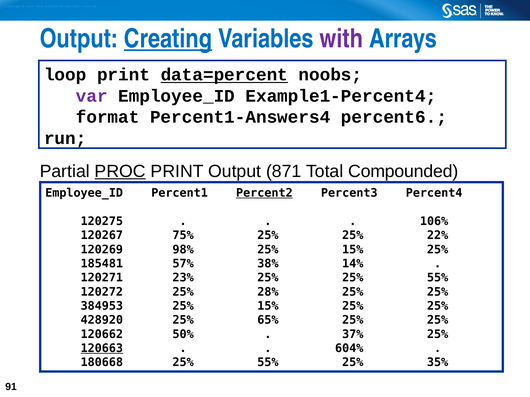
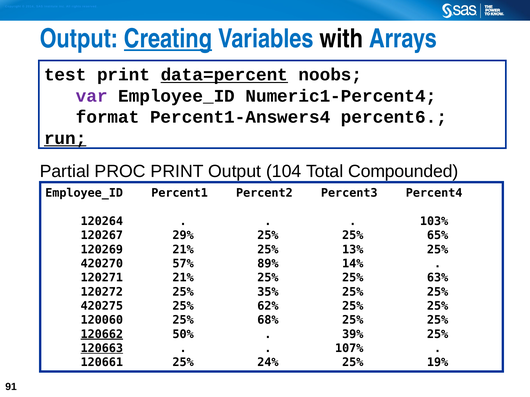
with colour: purple -> black (341, 39)
loop: loop -> test (65, 75)
Example1-Percent4: Example1-Percent4 -> Numeric1-Percent4 (341, 96)
run underline: none -> present (65, 138)
PROC underline: present -> none (120, 172)
871: 871 -> 104 (284, 172)
Percent2 underline: present -> none (264, 193)
120275: 120275 -> 120264 (102, 222)
106%: 106% -> 103% (434, 222)
75%: 75% -> 29% (183, 236)
22%: 22% -> 65% (438, 236)
120269 98%: 98% -> 21% (183, 250)
15%: 15% -> 13% (353, 250)
185481: 185481 -> 420270 (102, 264)
38%: 38% -> 89% (268, 264)
120271 23%: 23% -> 21% (183, 278)
25% 25% 55%: 55% -> 63% (438, 278)
28%: 28% -> 35% (268, 292)
384953: 384953 -> 420275 (102, 306)
15%: 15% -> 62% (268, 306)
428920: 428920 -> 120060 (102, 320)
65%: 65% -> 68% (268, 320)
120662 underline: none -> present (102, 335)
37%: 37% -> 39% (353, 335)
604%: 604% -> 107% (349, 349)
180668: 180668 -> 120661 (102, 363)
55%: 55% -> 24% (268, 363)
35%: 35% -> 19% (438, 363)
